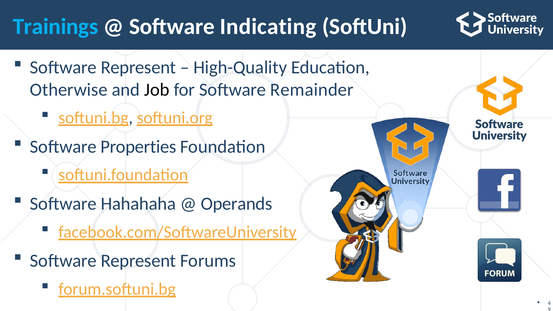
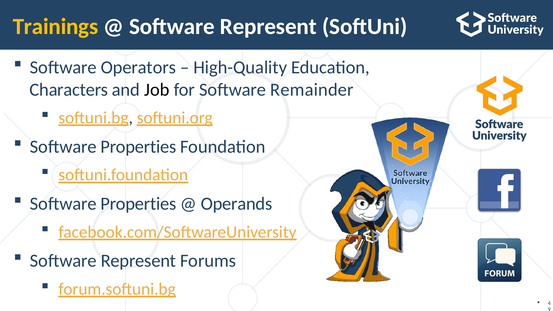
Trainings colour: light blue -> yellow (55, 27)
Indicating: Indicating -> Represent (268, 27)
Represent: Represent -> Operators (138, 67)
Otherwise: Otherwise -> Characters (69, 90)
Hahahaha: Hahahaha -> Properties (138, 204)
